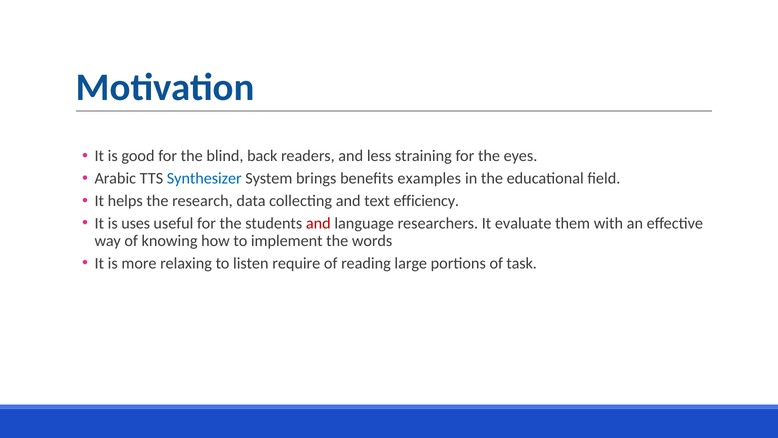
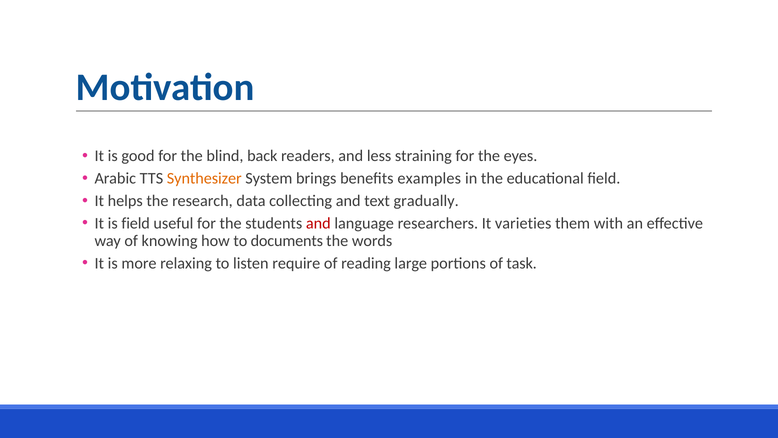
Synthesizer colour: blue -> orange (204, 178)
efficiency: efficiency -> gradually (426, 201)
is uses: uses -> field (136, 223)
evaluate: evaluate -> varieties (523, 223)
implement: implement -> documents (287, 241)
